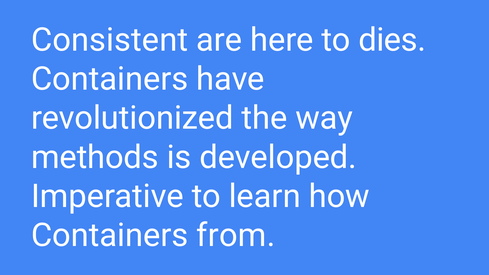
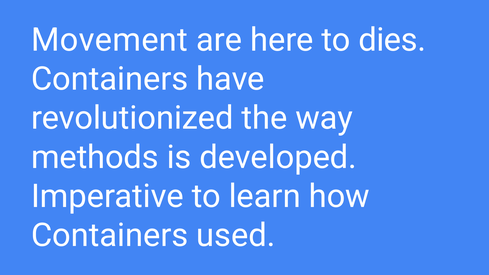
Consistent: Consistent -> Movement (110, 40)
from: from -> used (236, 236)
